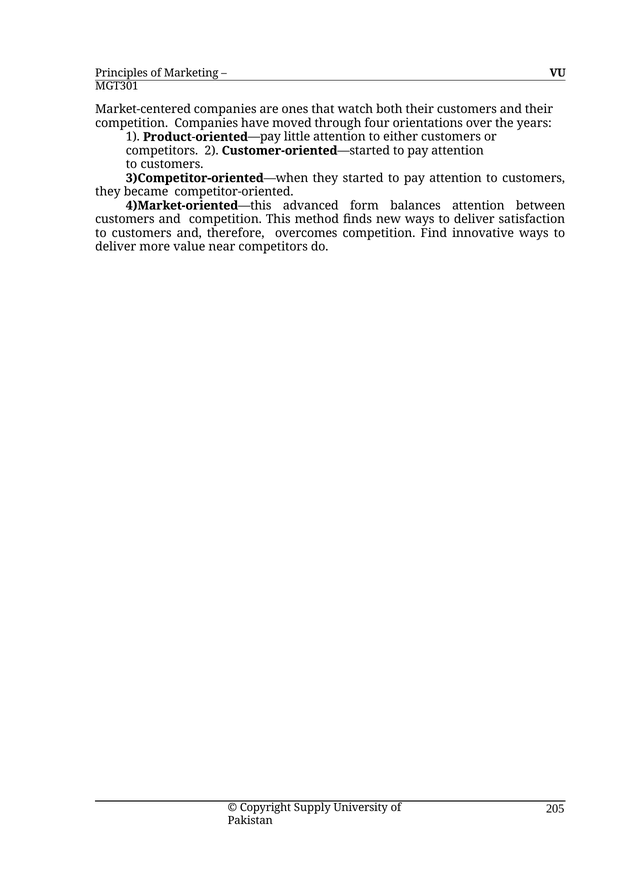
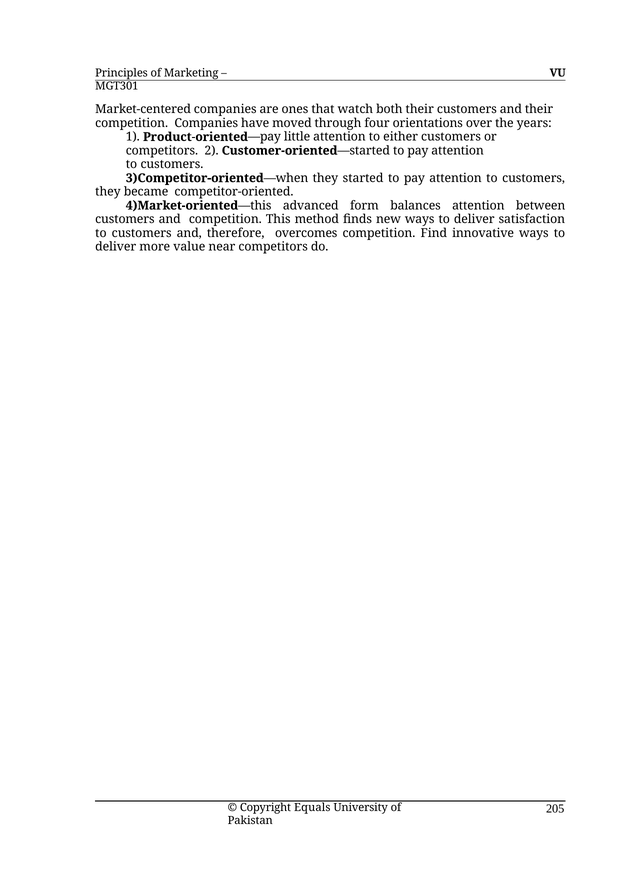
Supply: Supply -> Equals (312, 808)
